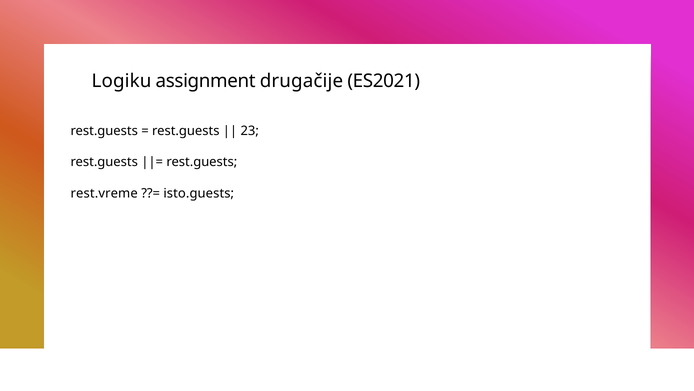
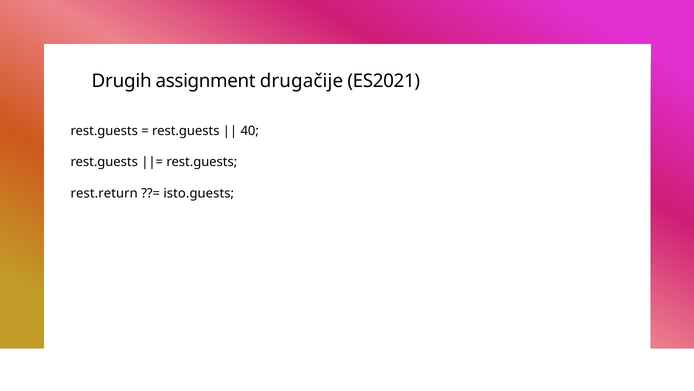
Logiku: Logiku -> Drugih (122, 81)
23: 23 -> 40 (250, 131)
rest.vreme: rest.vreme -> rest.return (104, 193)
